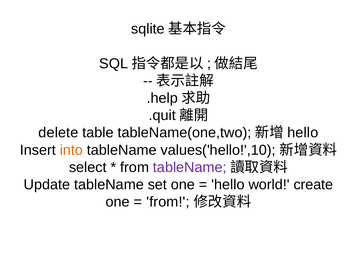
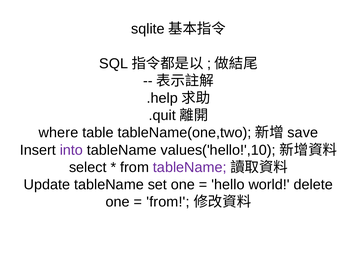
delete: delete -> where (58, 133)
hello: hello -> save (303, 133)
into colour: orange -> purple (71, 150)
create: create -> delete (313, 184)
